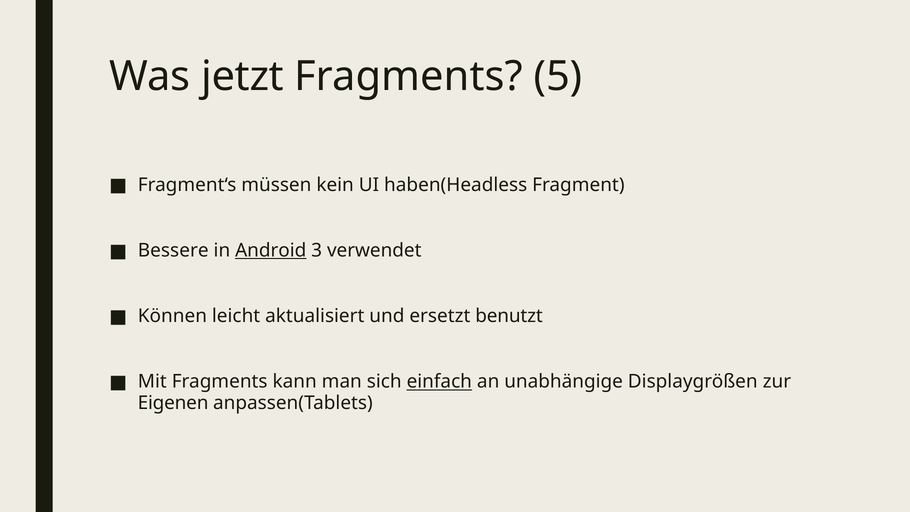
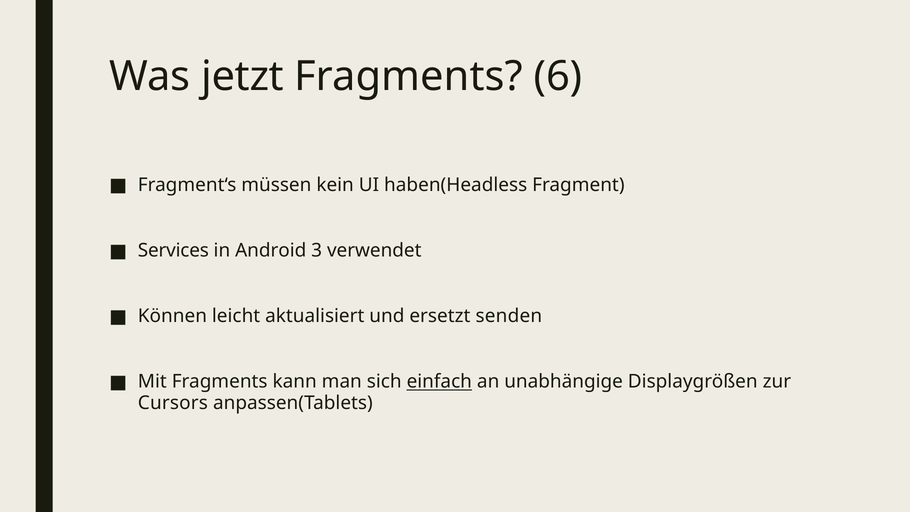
5: 5 -> 6 (558, 76)
Bessere: Bessere -> Services (173, 250)
Android underline: present -> none (271, 250)
benutzt: benutzt -> senden (509, 316)
Eigenen: Eigenen -> Cursors (173, 403)
